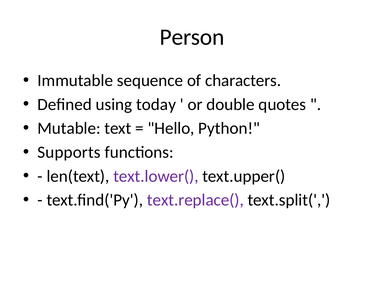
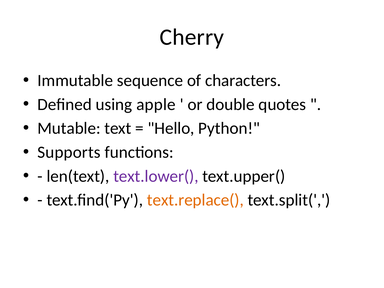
Person: Person -> Cherry (192, 37)
today: today -> apple (156, 104)
text.replace( colour: purple -> orange (195, 200)
